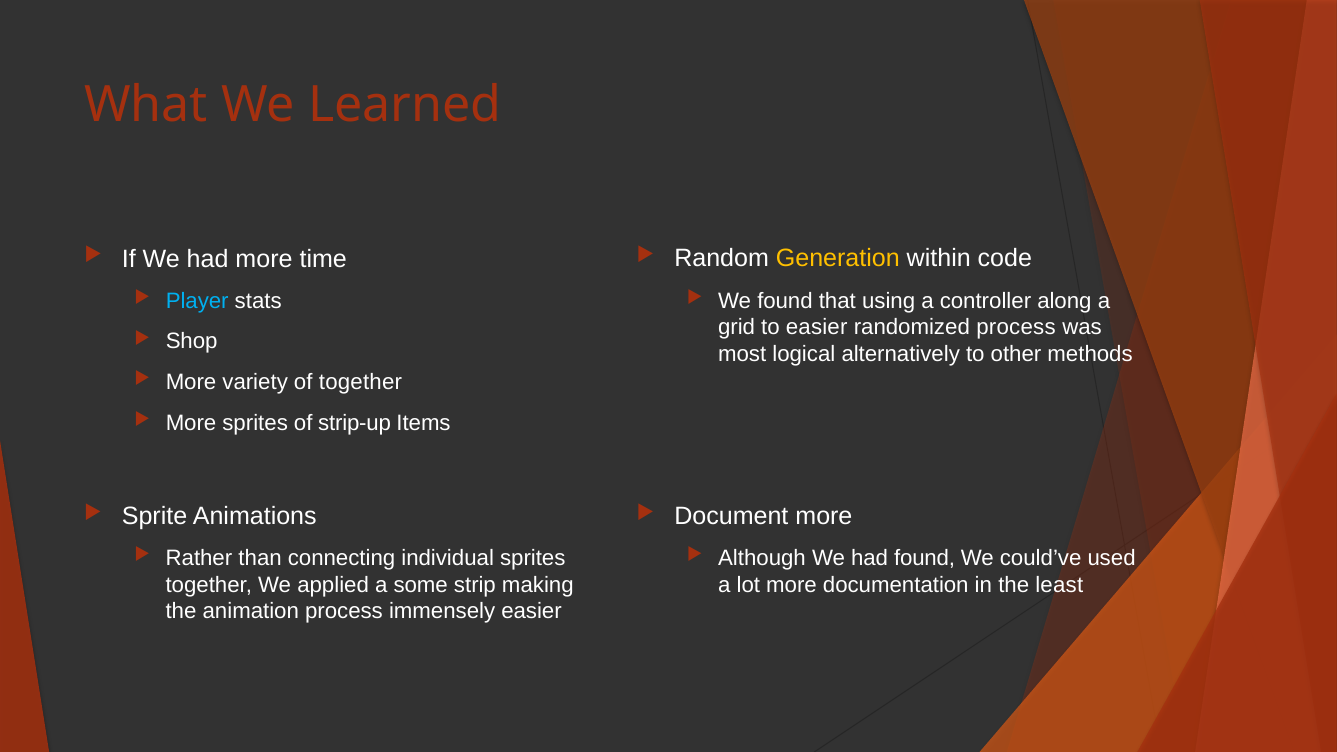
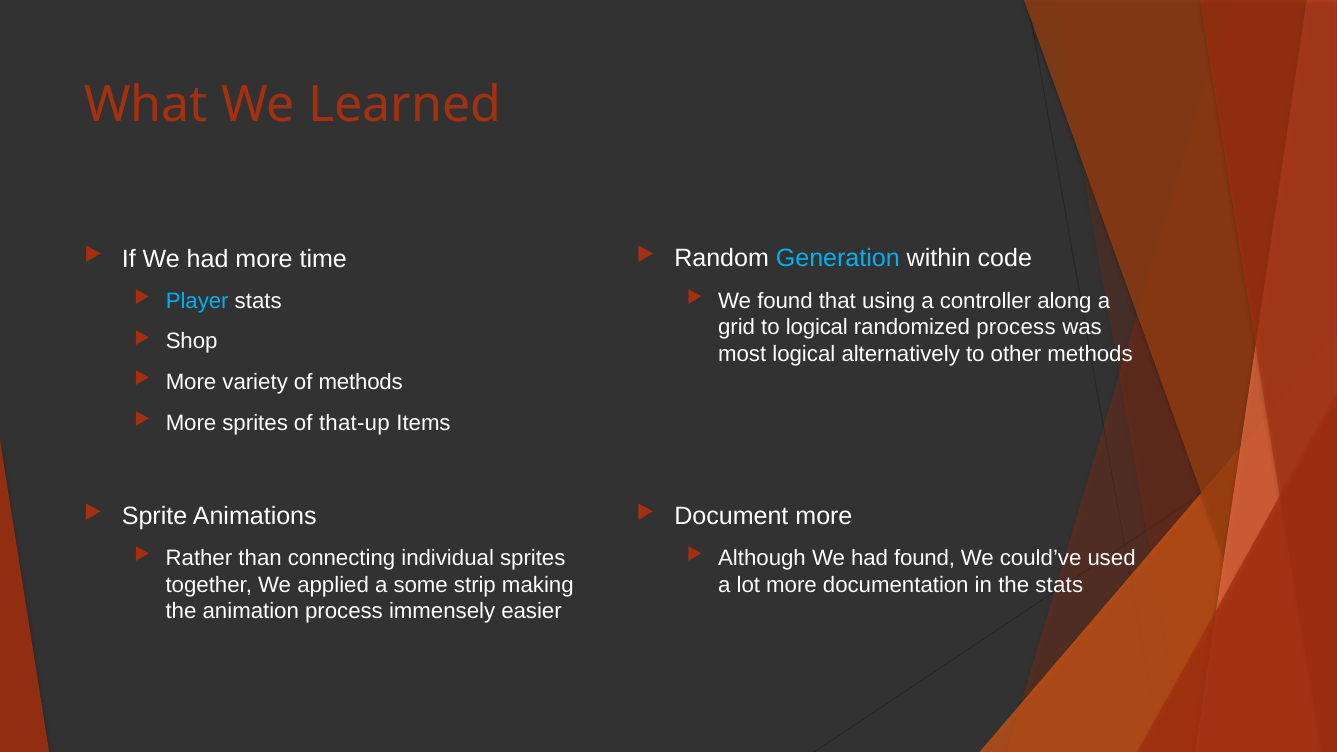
Generation colour: yellow -> light blue (838, 259)
to easier: easier -> logical (817, 328)
of together: together -> methods (361, 382)
strip-up: strip-up -> that-up (354, 423)
the least: least -> stats (1059, 585)
